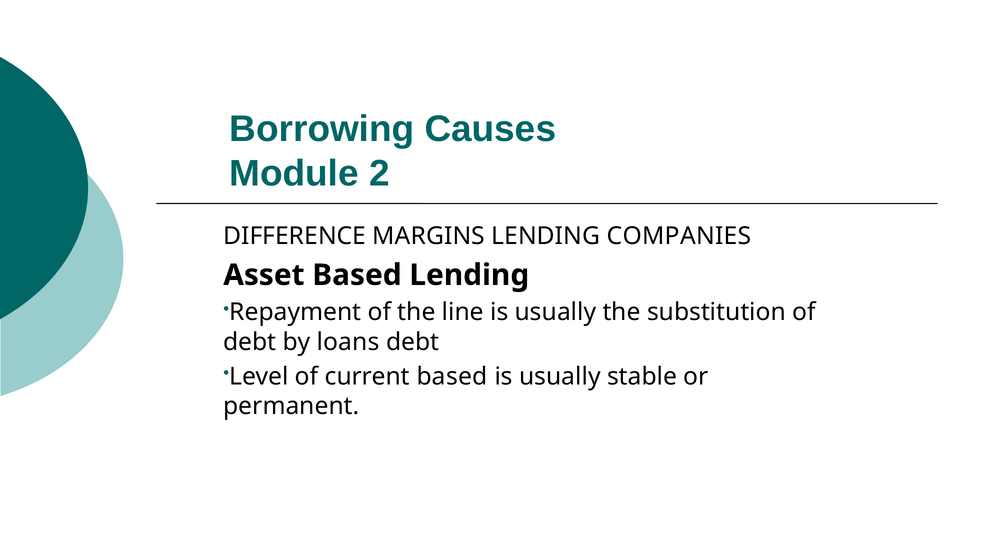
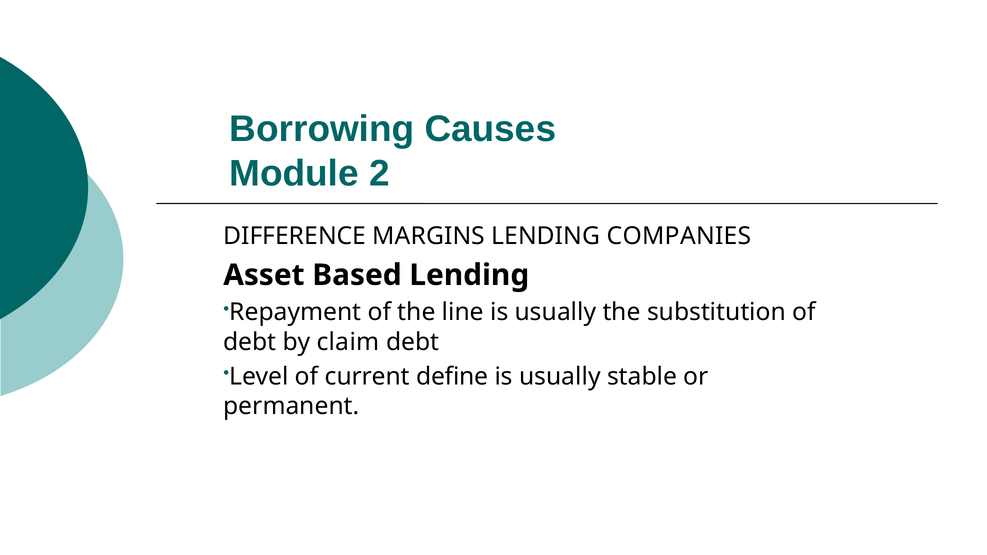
loans: loans -> claim (348, 342)
current based: based -> define (452, 377)
